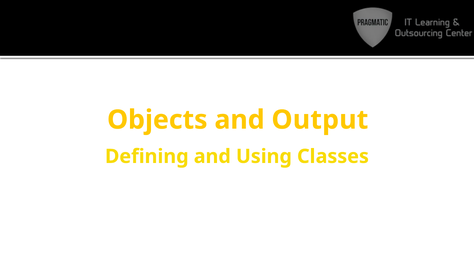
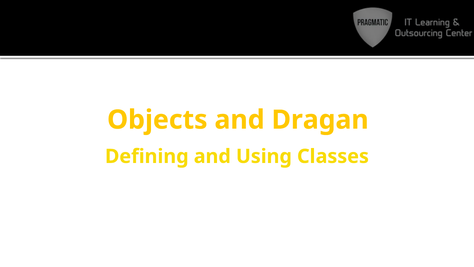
Output: Output -> Dragan (320, 120)
